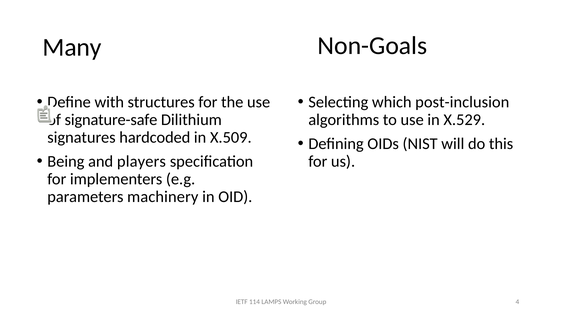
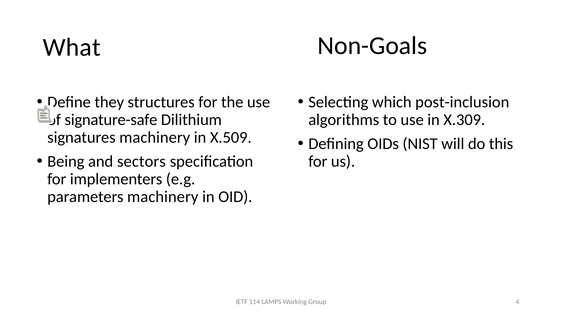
Many: Many -> What (72, 47)
with: with -> they (109, 102)
X.529: X.529 -> X.309 (464, 120)
signatures hardcoded: hardcoded -> machinery (155, 137)
players: players -> sectors (141, 161)
